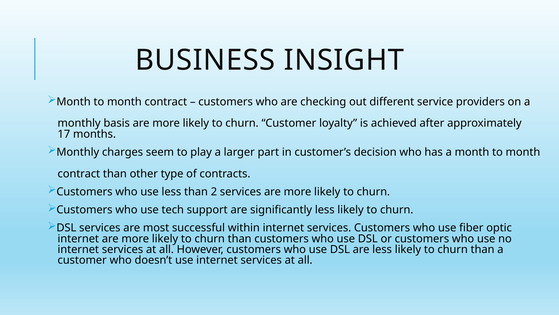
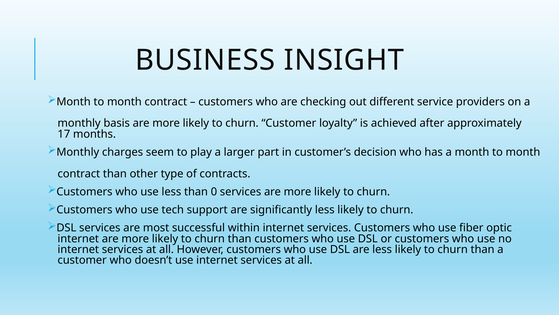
2: 2 -> 0 (214, 191)
